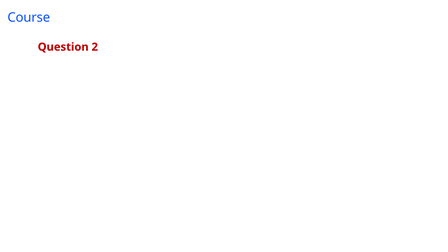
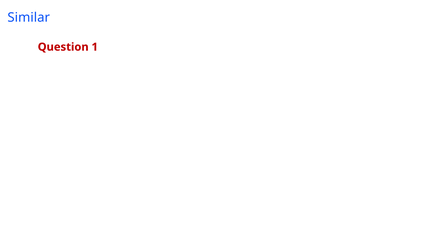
Course: Course -> Similar (29, 18)
2: 2 -> 1 (95, 47)
